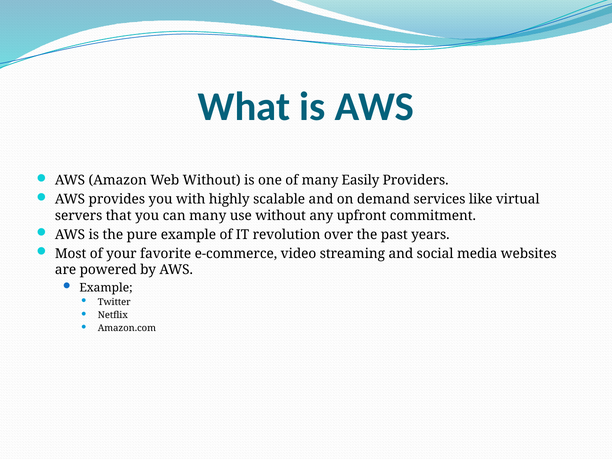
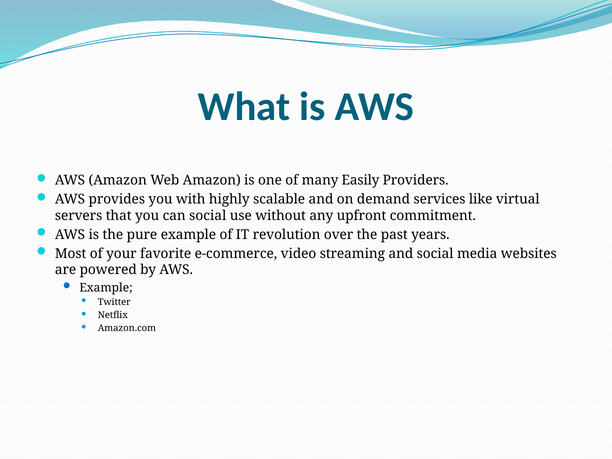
Web Without: Without -> Amazon (212, 180)
can many: many -> social (208, 216)
